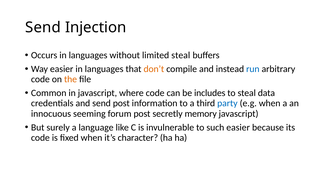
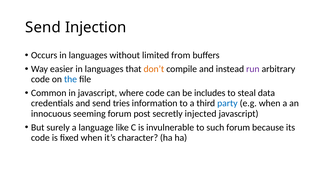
limited steal: steal -> from (181, 55)
run colour: blue -> purple (253, 69)
the colour: orange -> blue (71, 79)
send post: post -> tries (121, 103)
memory: memory -> injected (201, 114)
such easier: easier -> forum (238, 127)
